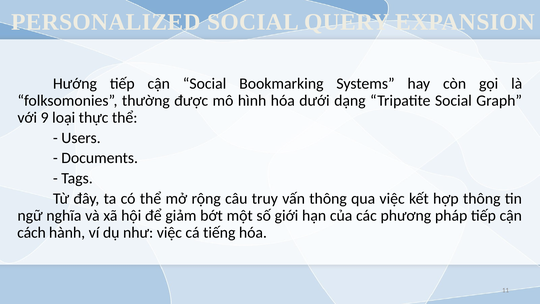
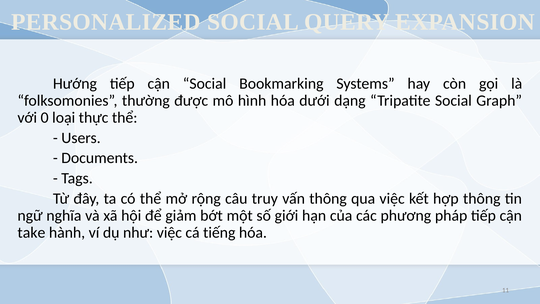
9: 9 -> 0 (45, 118)
cách: cách -> take (31, 233)
